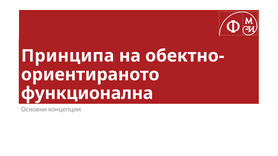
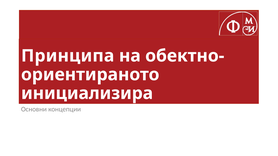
функционална: функционална -> инициализира (87, 93)
